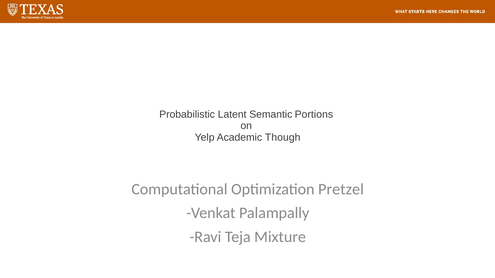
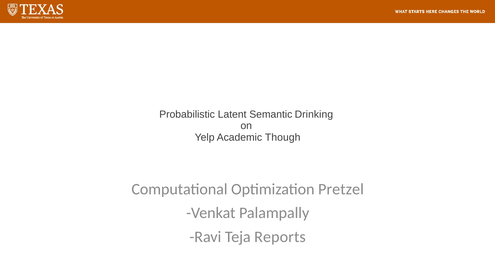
Portions: Portions -> Drinking (314, 115)
Mixture: Mixture -> Reports (280, 237)
